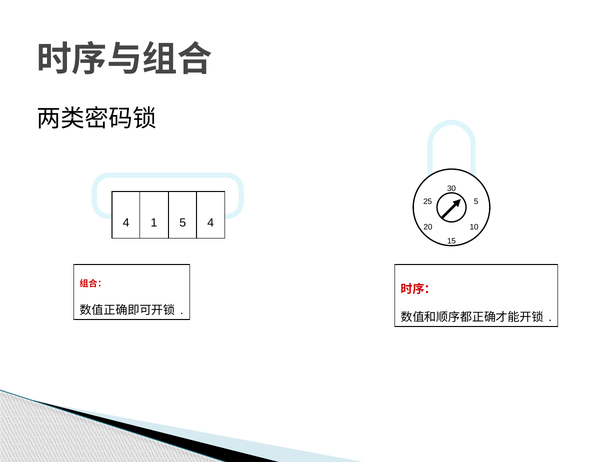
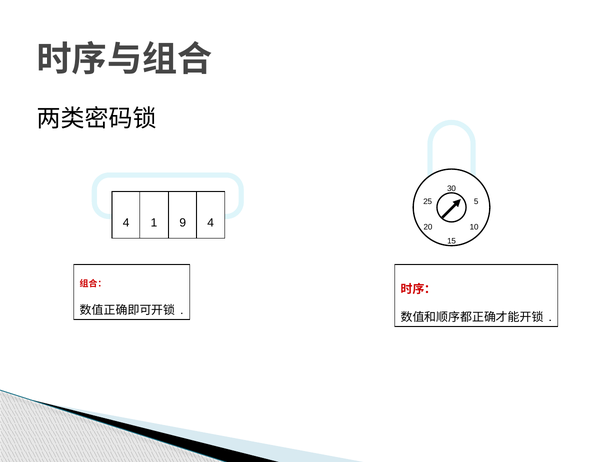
1 5: 5 -> 9 (183, 223)
